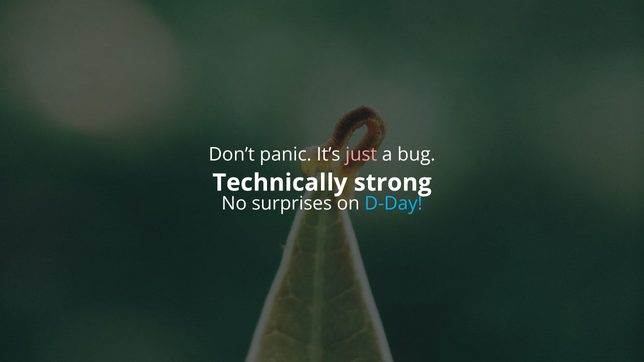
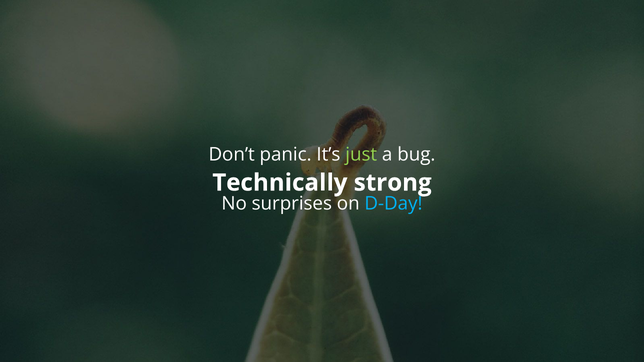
just colour: pink -> light green (361, 155)
